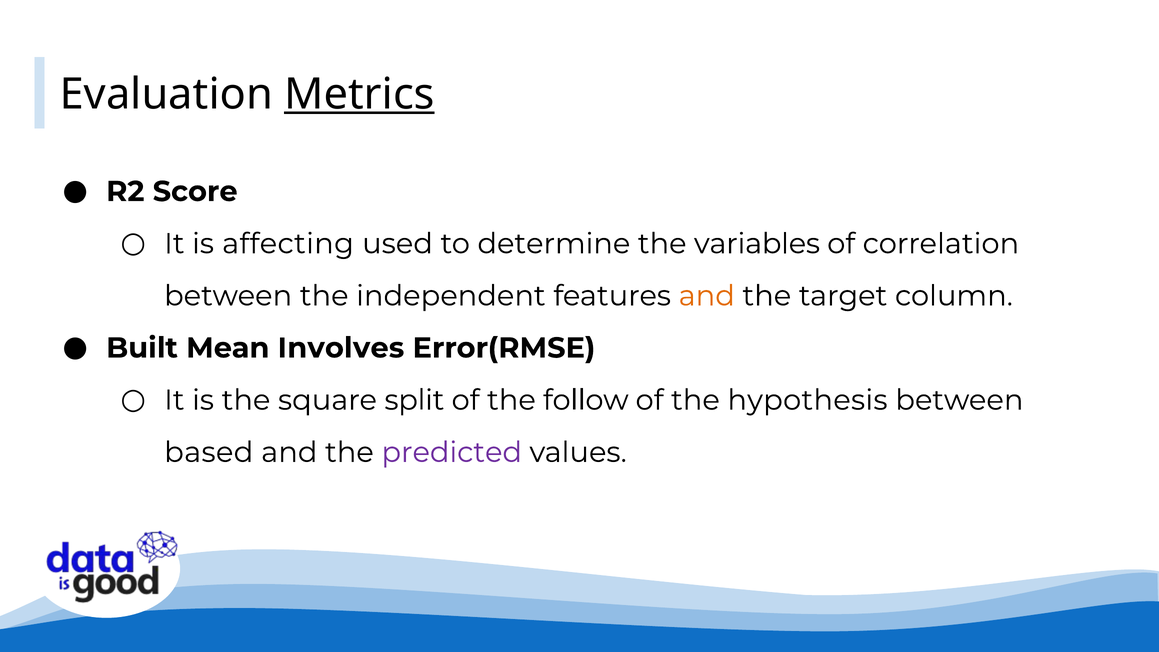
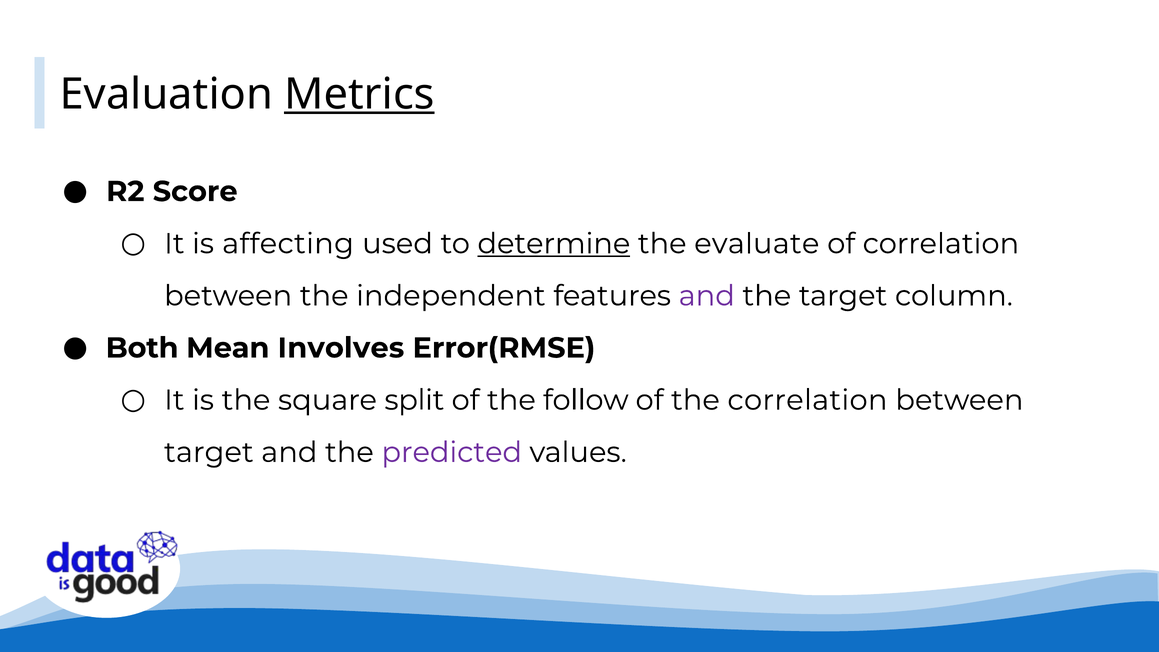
determine underline: none -> present (554, 244)
variables: variables -> evaluate (757, 244)
and colour: orange -> purple (707, 296)
Built: Built -> Both (142, 348)
the hypothesis: hypothesis -> correlation (807, 400)
based: based -> target (209, 452)
